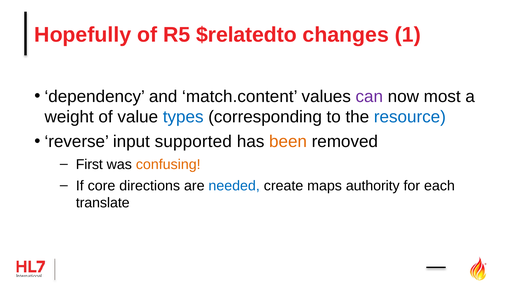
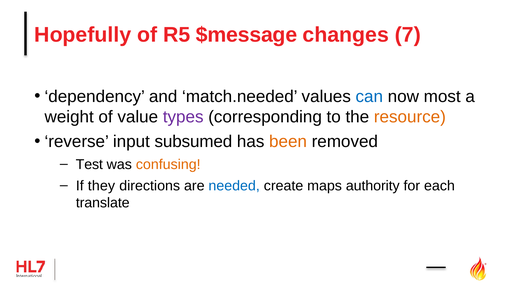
$relatedto: $relatedto -> $message (247, 35)
1: 1 -> 7 (408, 35)
match.content: match.content -> match.needed (240, 97)
can colour: purple -> blue (369, 97)
types colour: blue -> purple (183, 117)
resource colour: blue -> orange (410, 117)
supported: supported -> subsumed (193, 142)
First: First -> Test (89, 165)
core: core -> they (101, 186)
